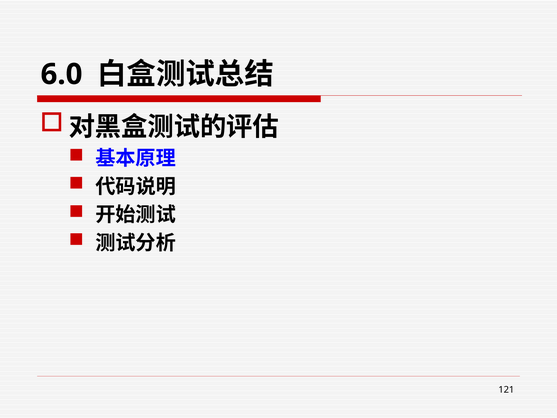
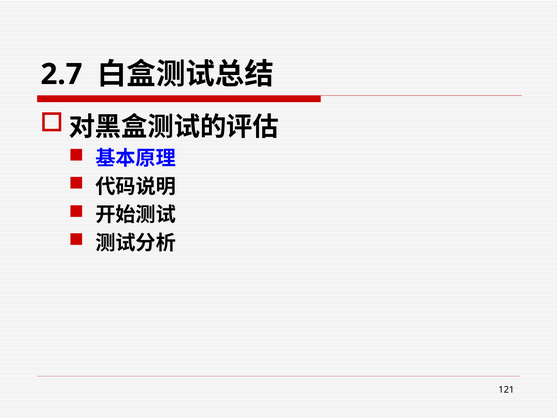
6.0: 6.0 -> 2.7 (62, 74)
